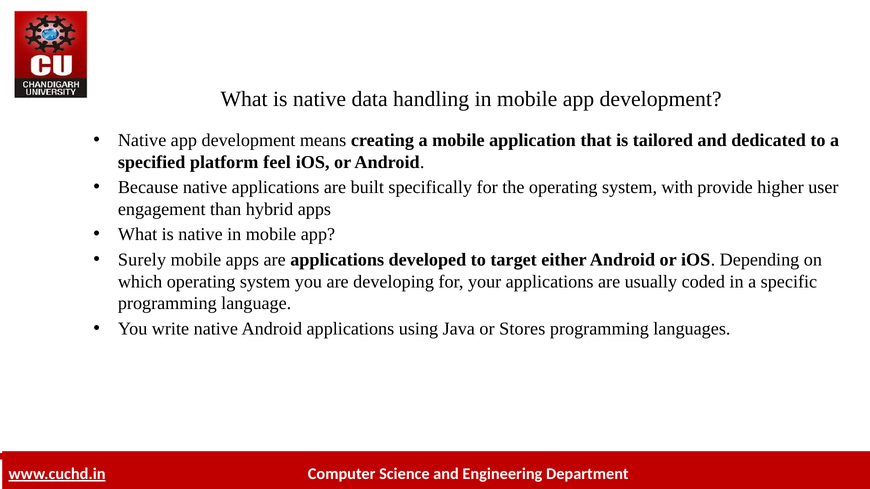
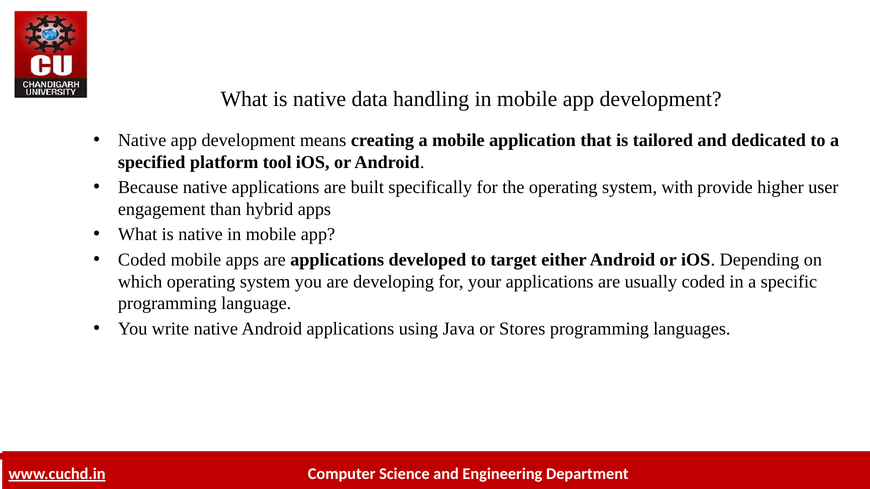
feel: feel -> tool (277, 162)
Surely: Surely -> Coded (142, 260)
